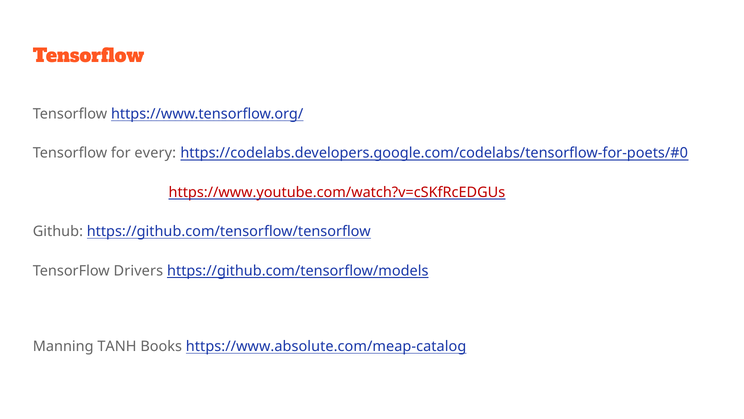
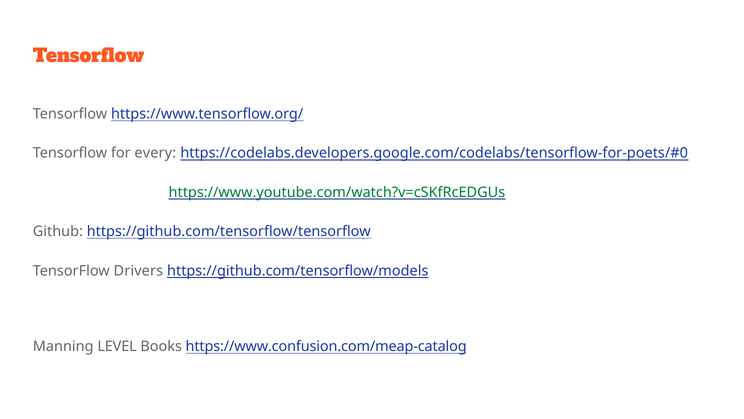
https://www.youtube.com/watch?v=cSKfRcEDGUs colour: red -> green (337, 192)
TANH: TANH -> LEVEL (117, 346)
https://www.absolute.com/meap-catalog: https://www.absolute.com/meap-catalog -> https://www.confusion.com/meap-catalog (326, 346)
